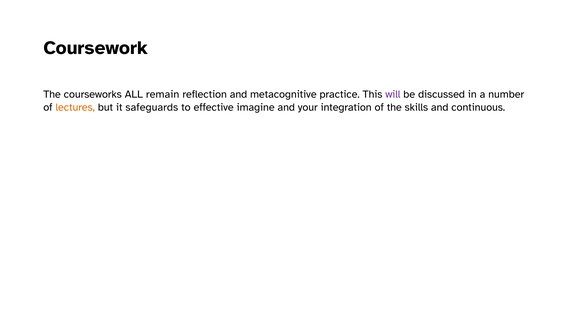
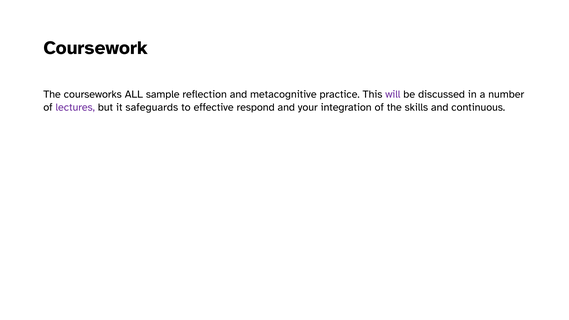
remain: remain -> sample (163, 94)
lectures colour: orange -> purple (75, 107)
imagine: imagine -> respond (256, 107)
